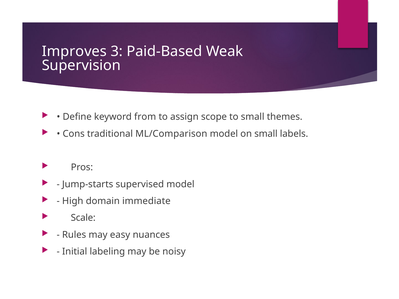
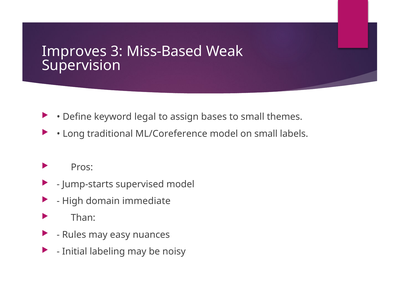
Paid-Based: Paid-Based -> Miss-Based (164, 51)
from: from -> legal (145, 117)
scope: scope -> bases (214, 117)
Cons: Cons -> Long (74, 134)
ML/Comparison: ML/Comparison -> ML/Coreference (171, 134)
Scale: Scale -> Than (83, 218)
